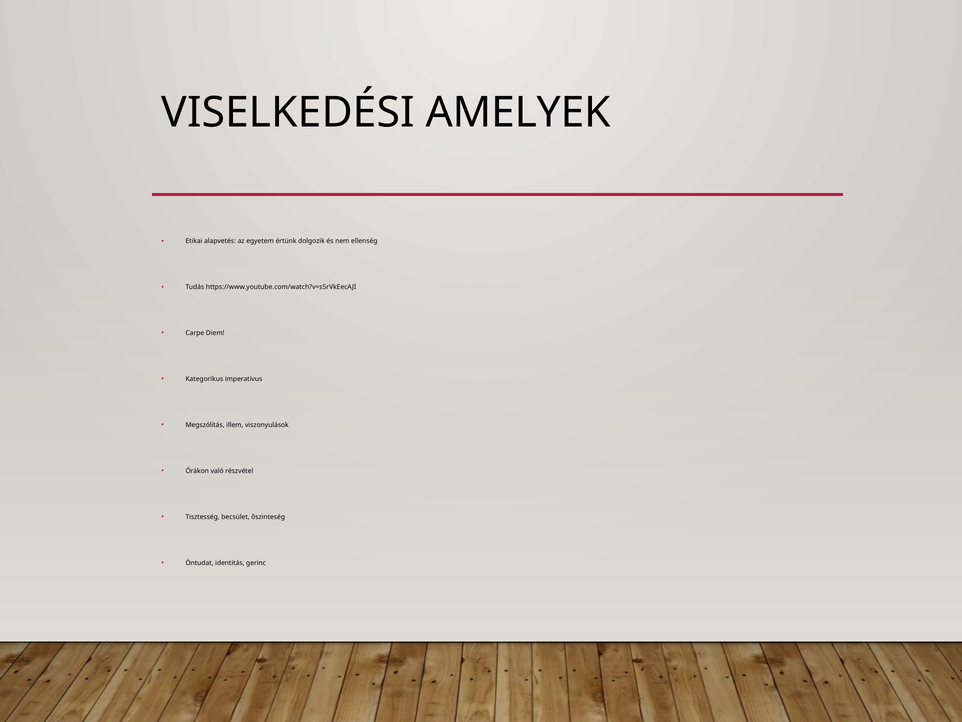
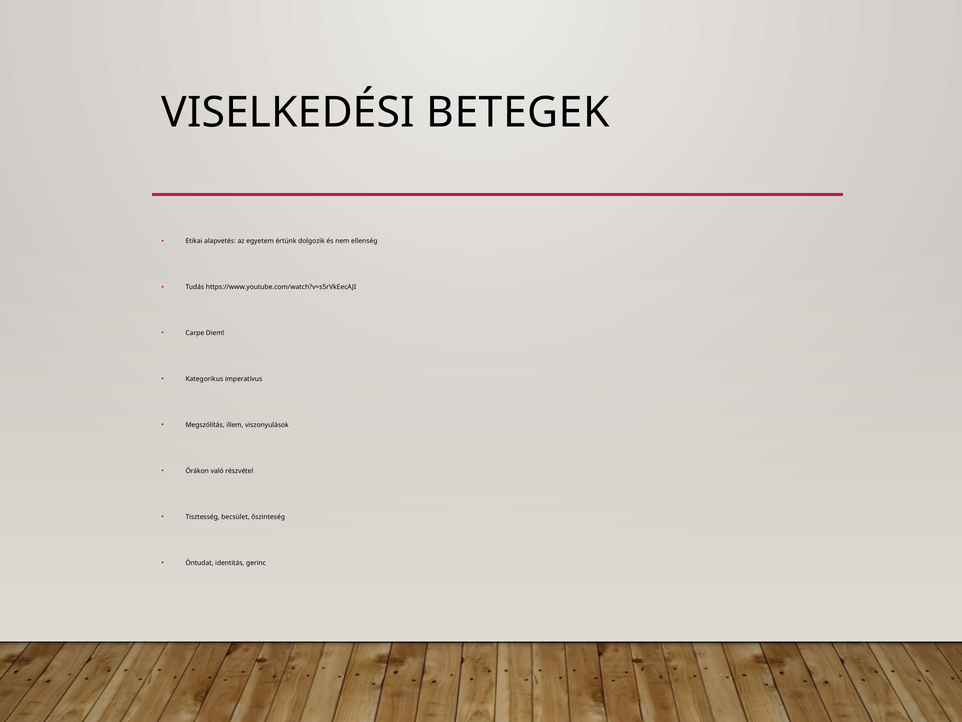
AMELYEK: AMELYEK -> BETEGEK (518, 112)
